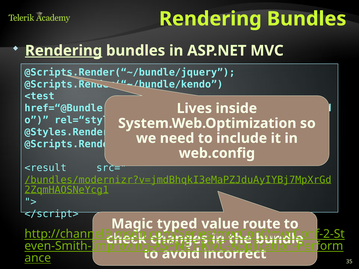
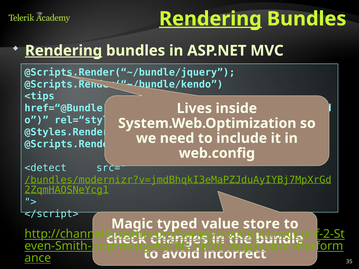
Rendering underline: none -> present (210, 19)
<test: <test -> <tips (40, 96)
<result: <result -> <detect (46, 168)
route: route -> store (261, 224)
